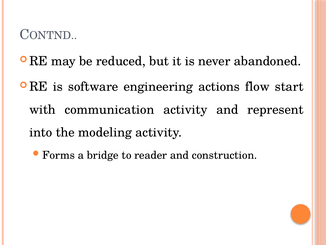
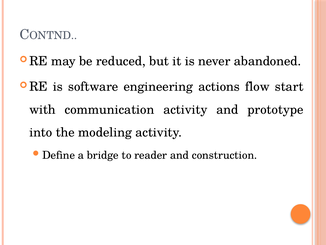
represent: represent -> prototype (275, 109)
Forms: Forms -> Define (59, 155)
